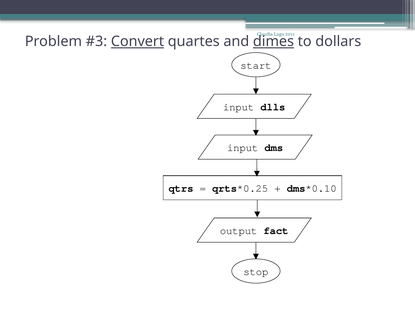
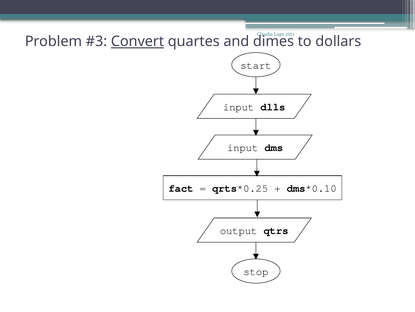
dimes underline: present -> none (273, 41)
qtrs: qtrs -> fact (181, 188)
fact: fact -> qtrs (276, 230)
